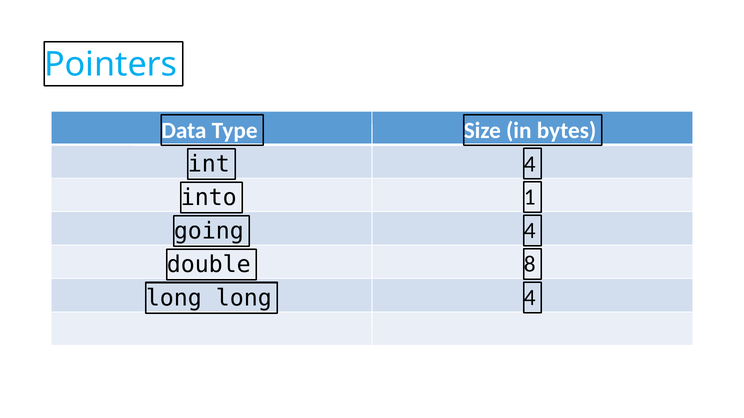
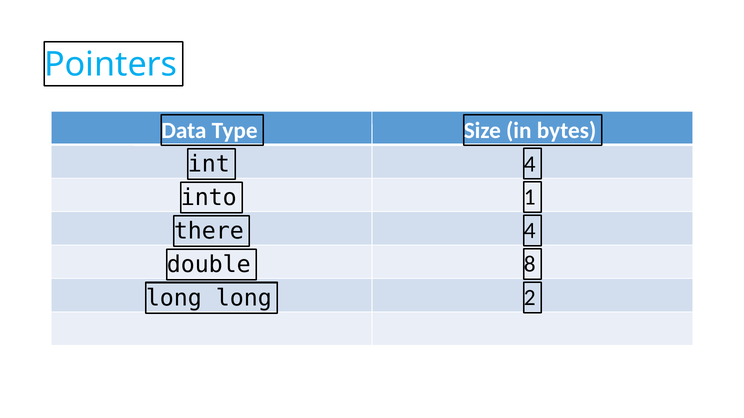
going: going -> there (209, 231)
long 4: 4 -> 2 (530, 298)
